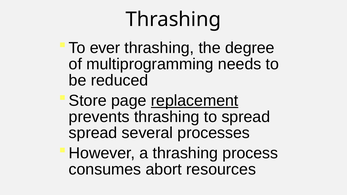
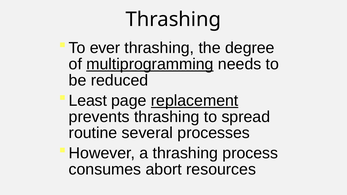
multiprogramming underline: none -> present (150, 64)
Store: Store -> Least (88, 101)
spread: spread -> routine (93, 133)
